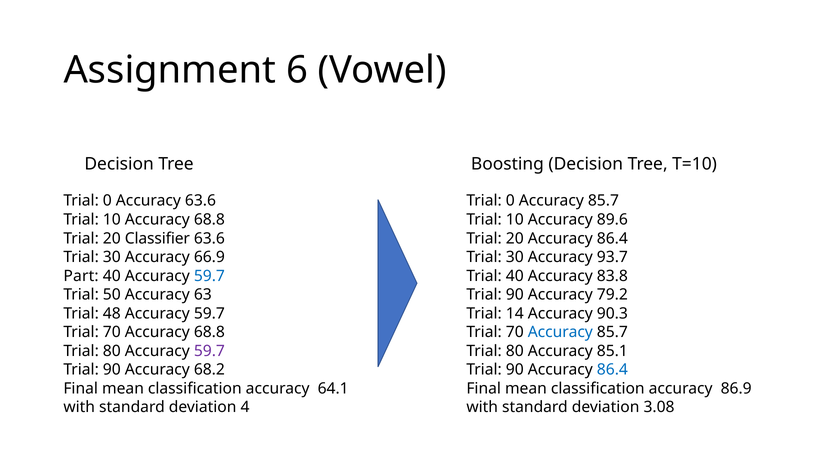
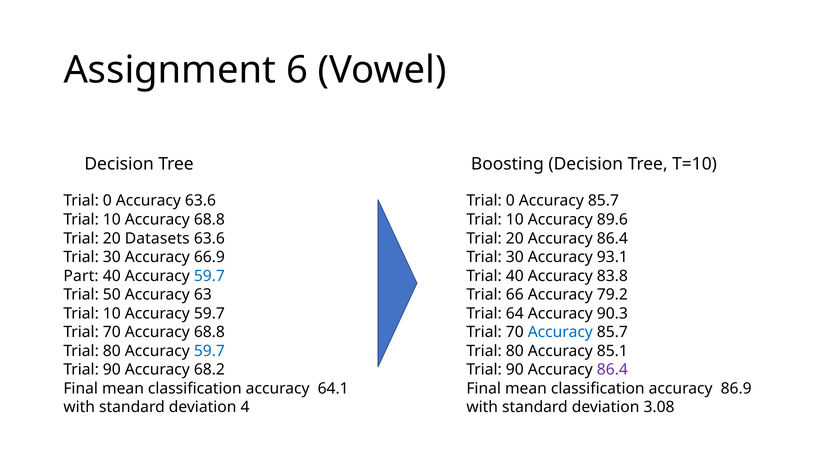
Classifier: Classifier -> Datasets (157, 238)
93.7: 93.7 -> 93.1 (612, 257)
90: 90 -> 66 (515, 295)
48: 48 -> 10 (112, 313)
14: 14 -> 64 (515, 313)
59.7 colour: purple -> blue (209, 351)
86.4 colour: blue -> purple (612, 370)
